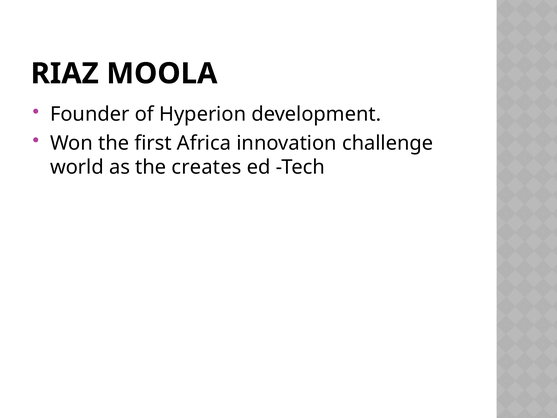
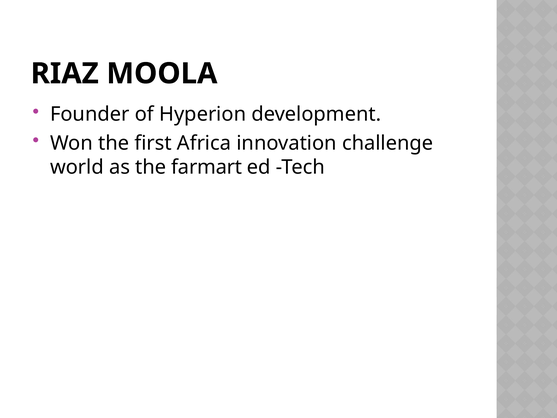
creates: creates -> farmart (207, 167)
